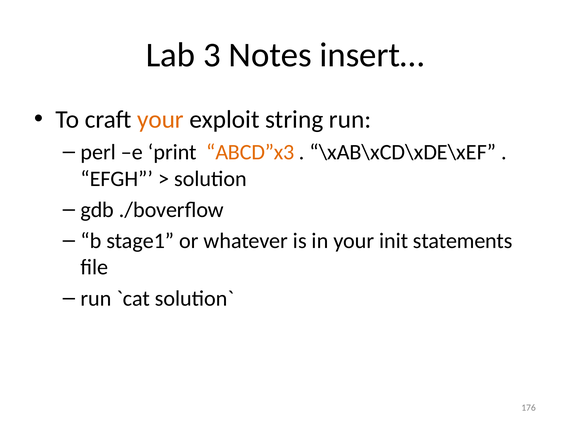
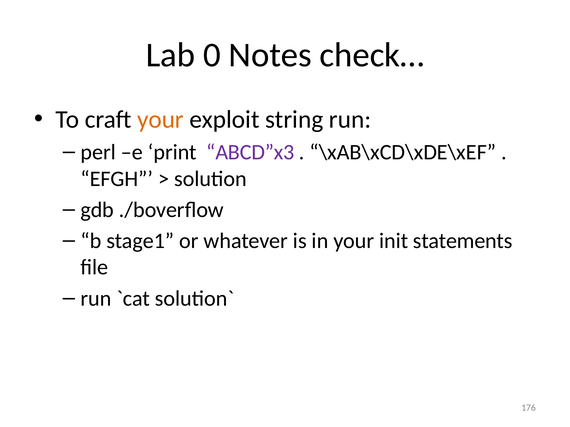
3: 3 -> 0 (212, 55)
insert…: insert… -> check… (372, 55)
ABCD”x3 colour: orange -> purple (250, 152)
